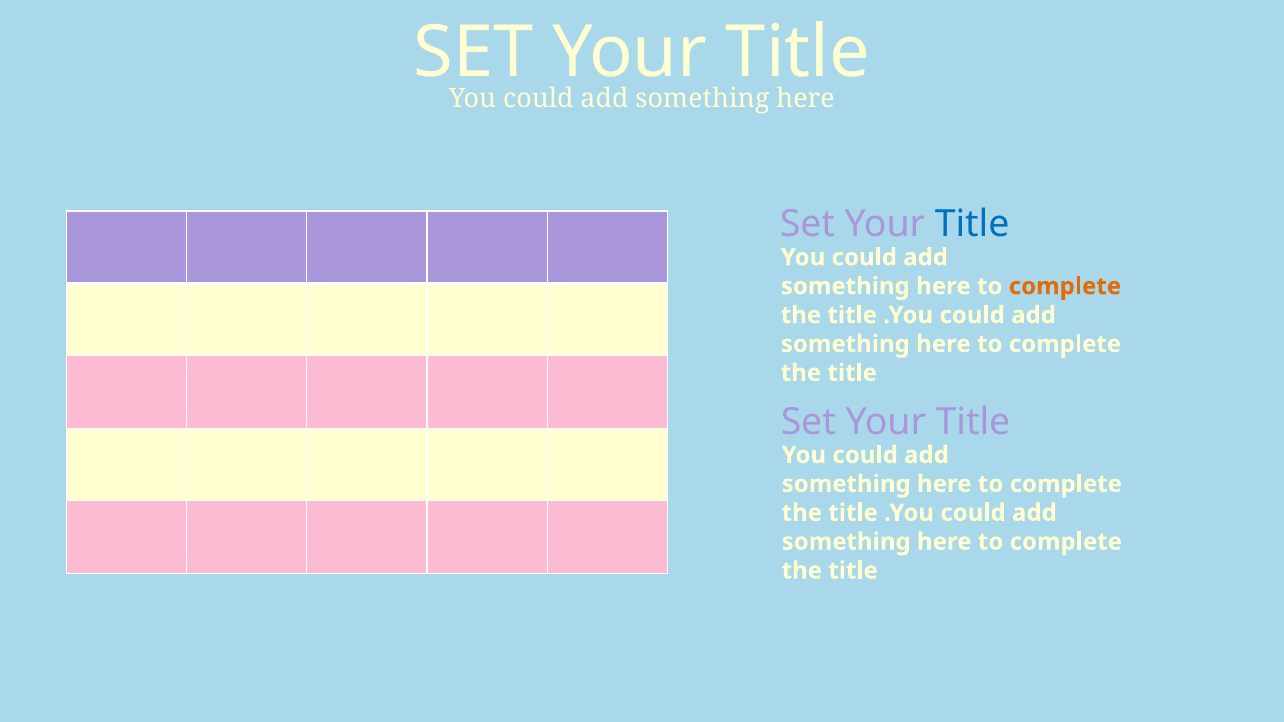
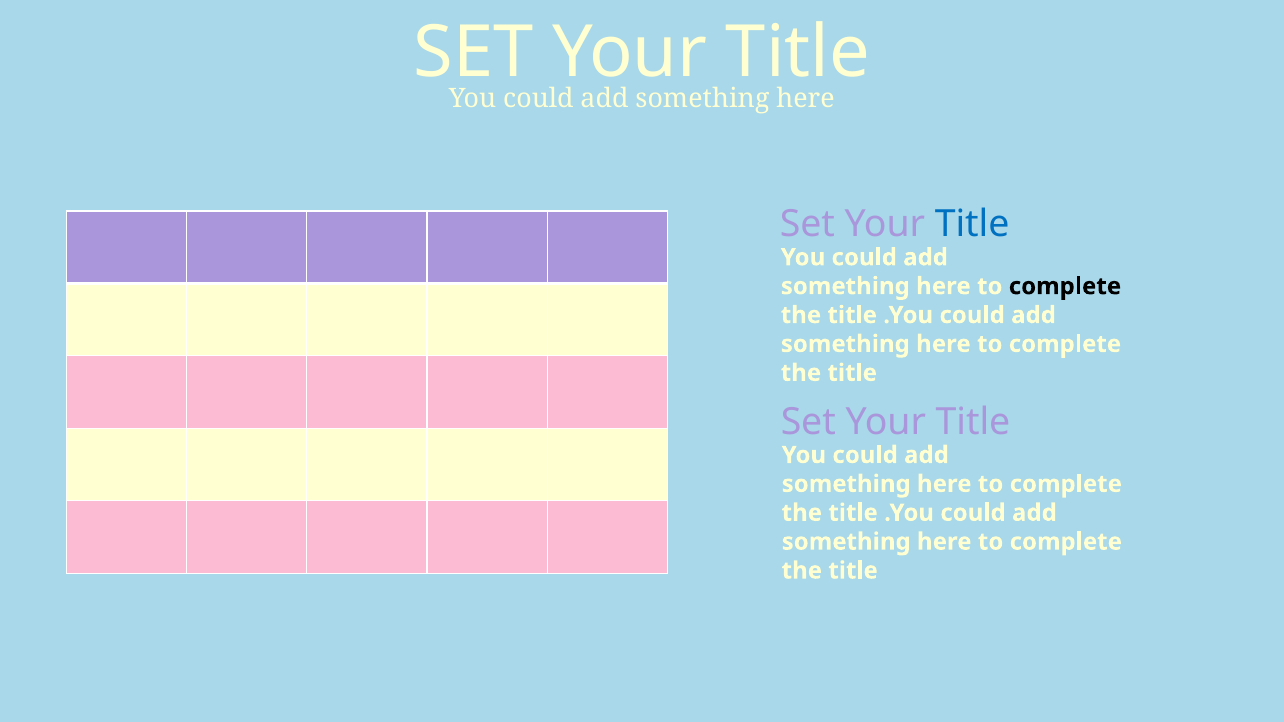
complete colour: orange -> black (1065, 286)
